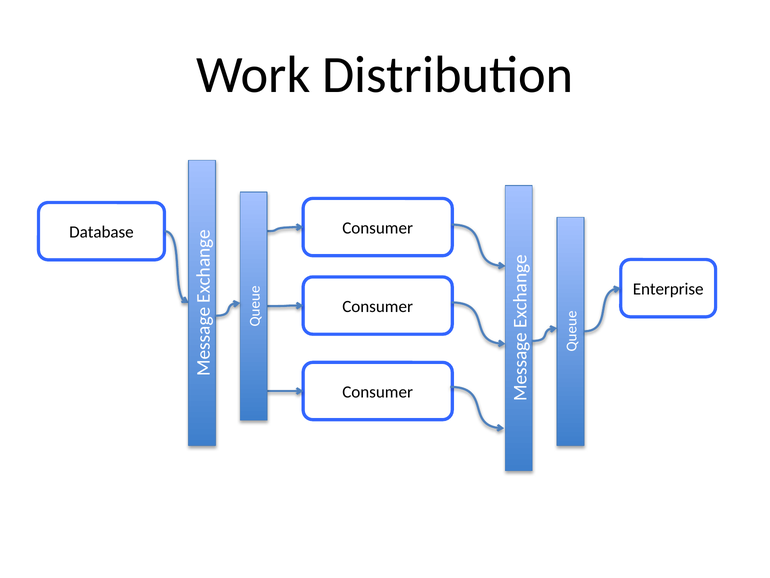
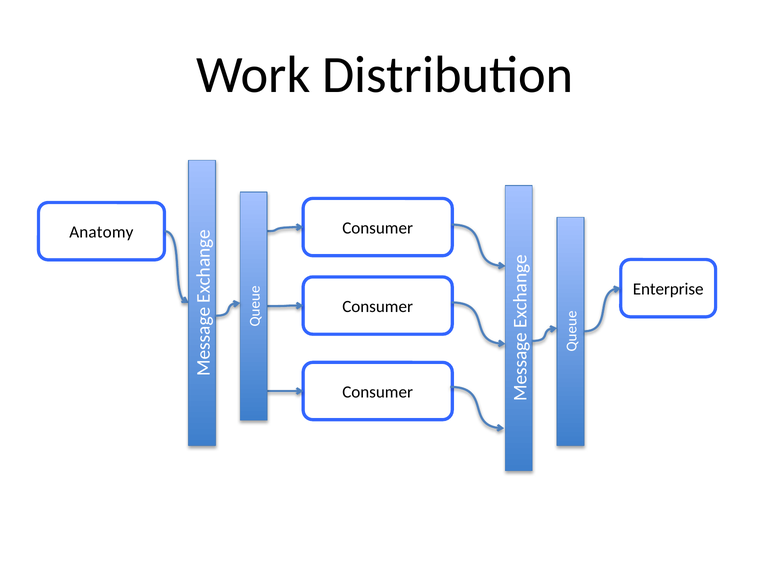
Database: Database -> Anatomy (101, 232)
